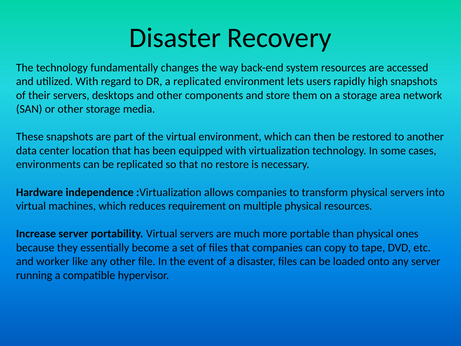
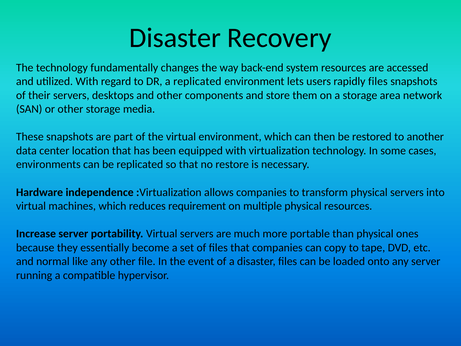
rapidly high: high -> files (378, 81)
worker: worker -> normal (53, 261)
